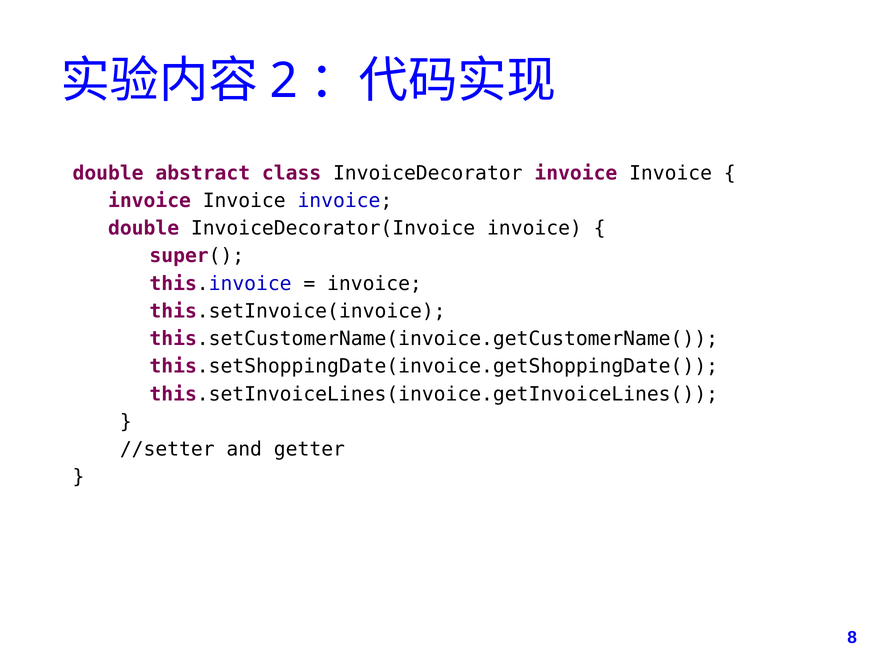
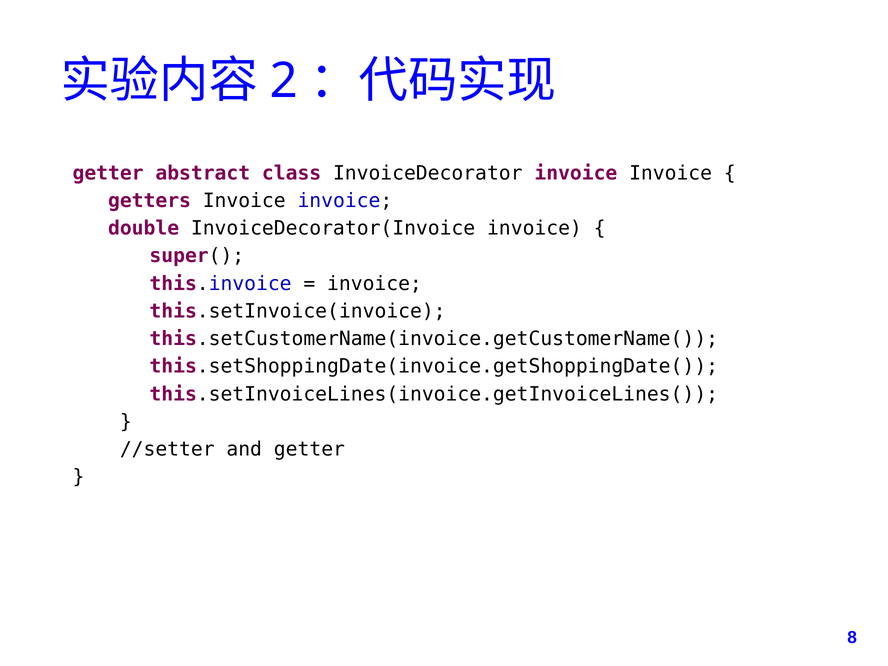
double: double -> getter (108, 173)
invoice: invoice -> getters (150, 201)
